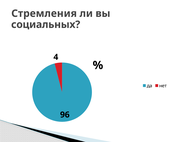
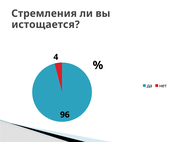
социальных: социальных -> истощается (46, 25)
